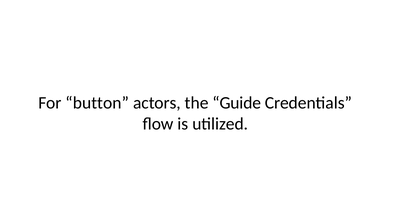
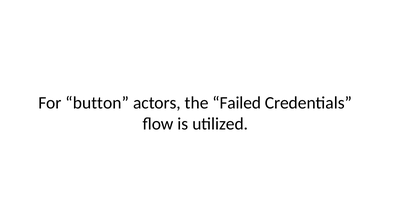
Guide: Guide -> Failed (237, 103)
